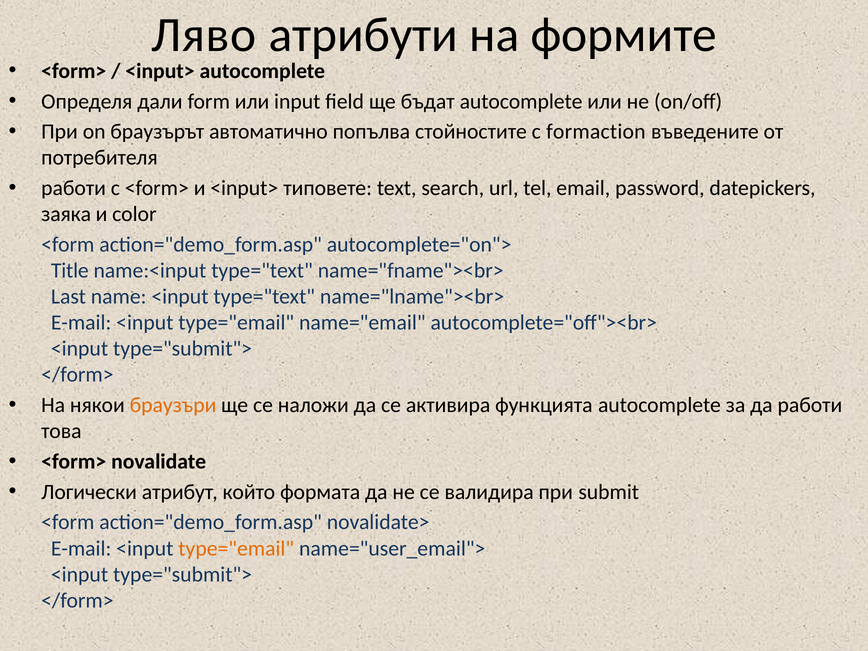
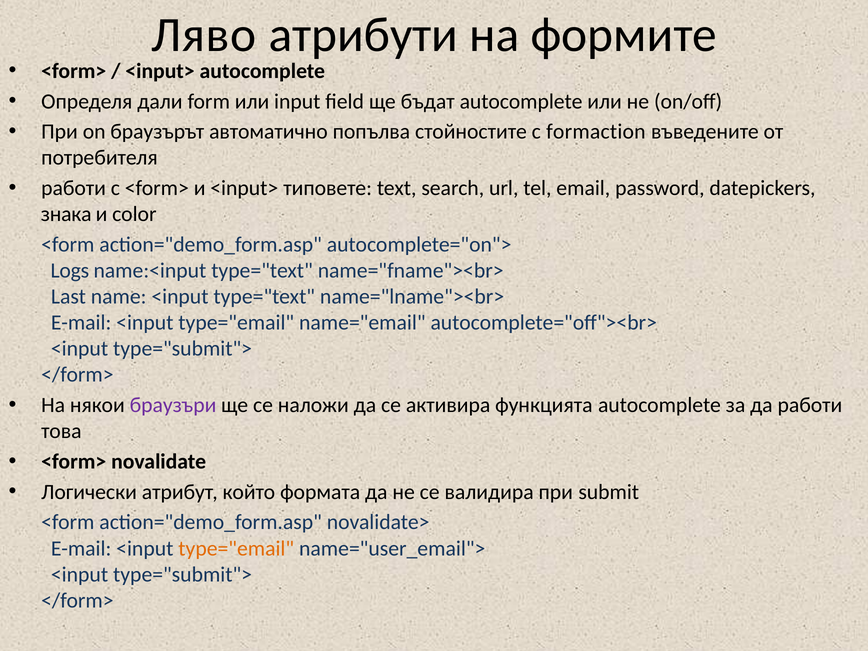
заяка: заяка -> знака (66, 214)
Title: Title -> Logs (70, 271)
браузъри colour: orange -> purple (173, 405)
